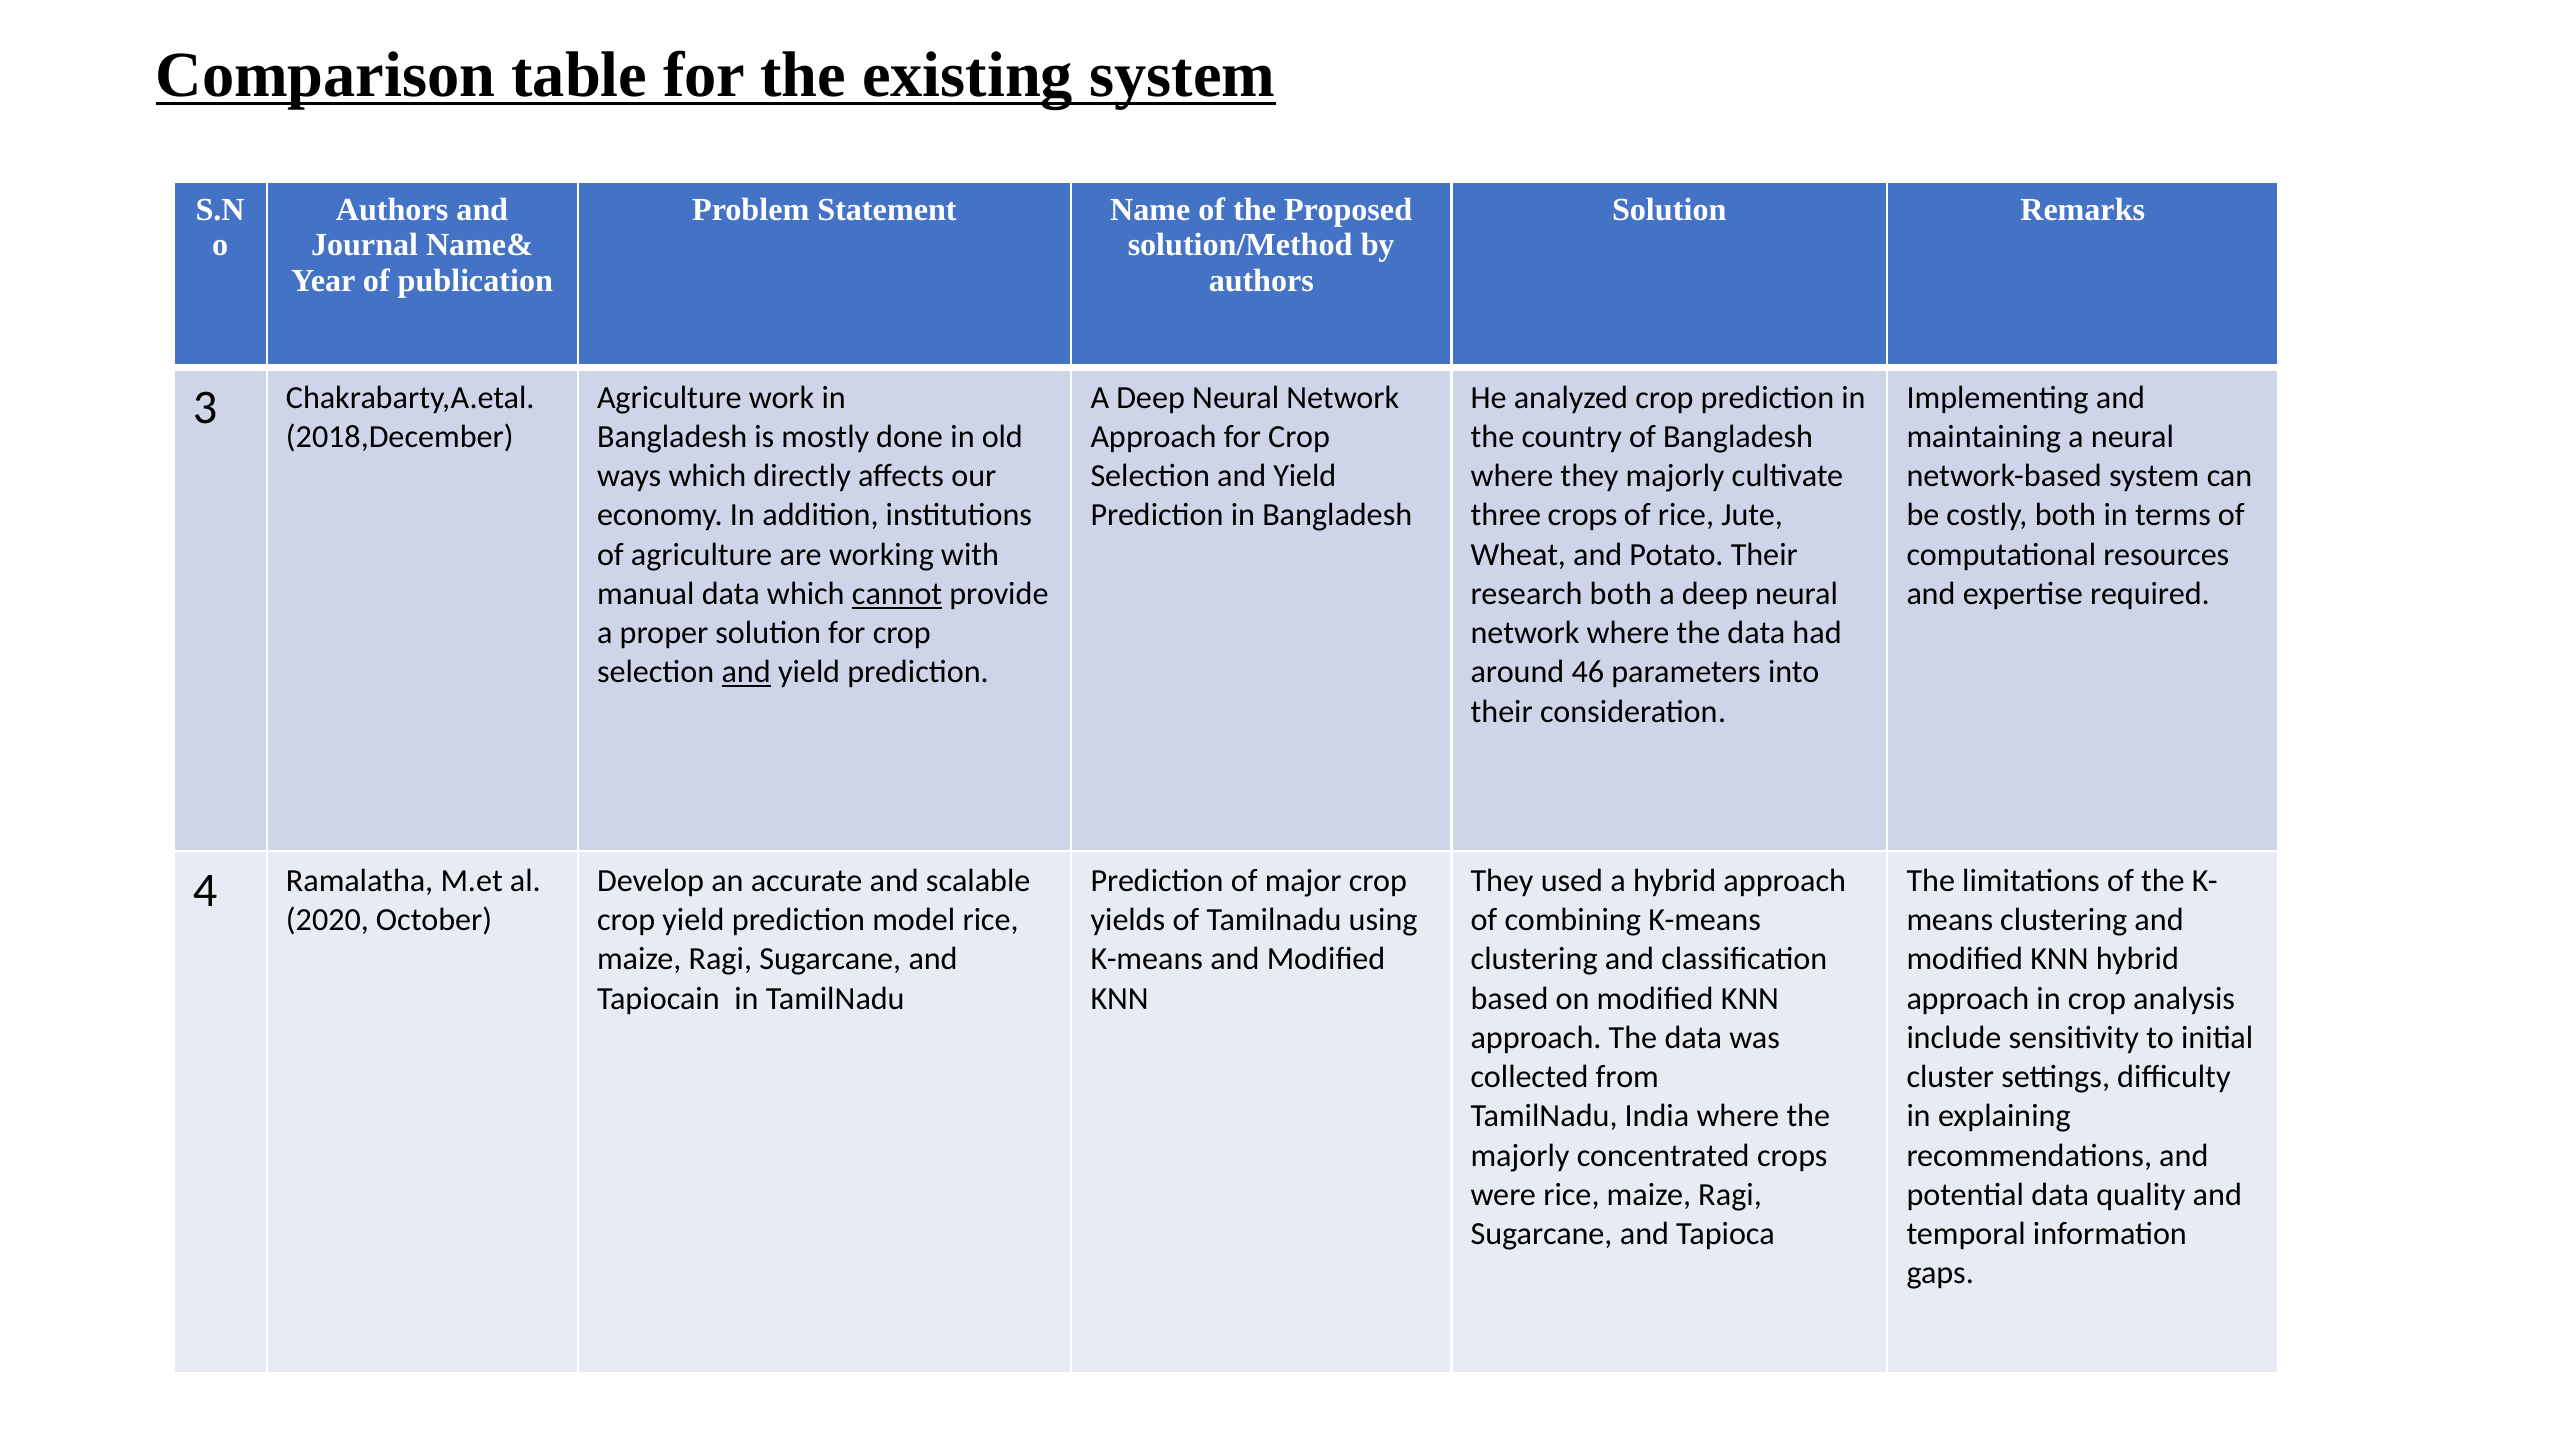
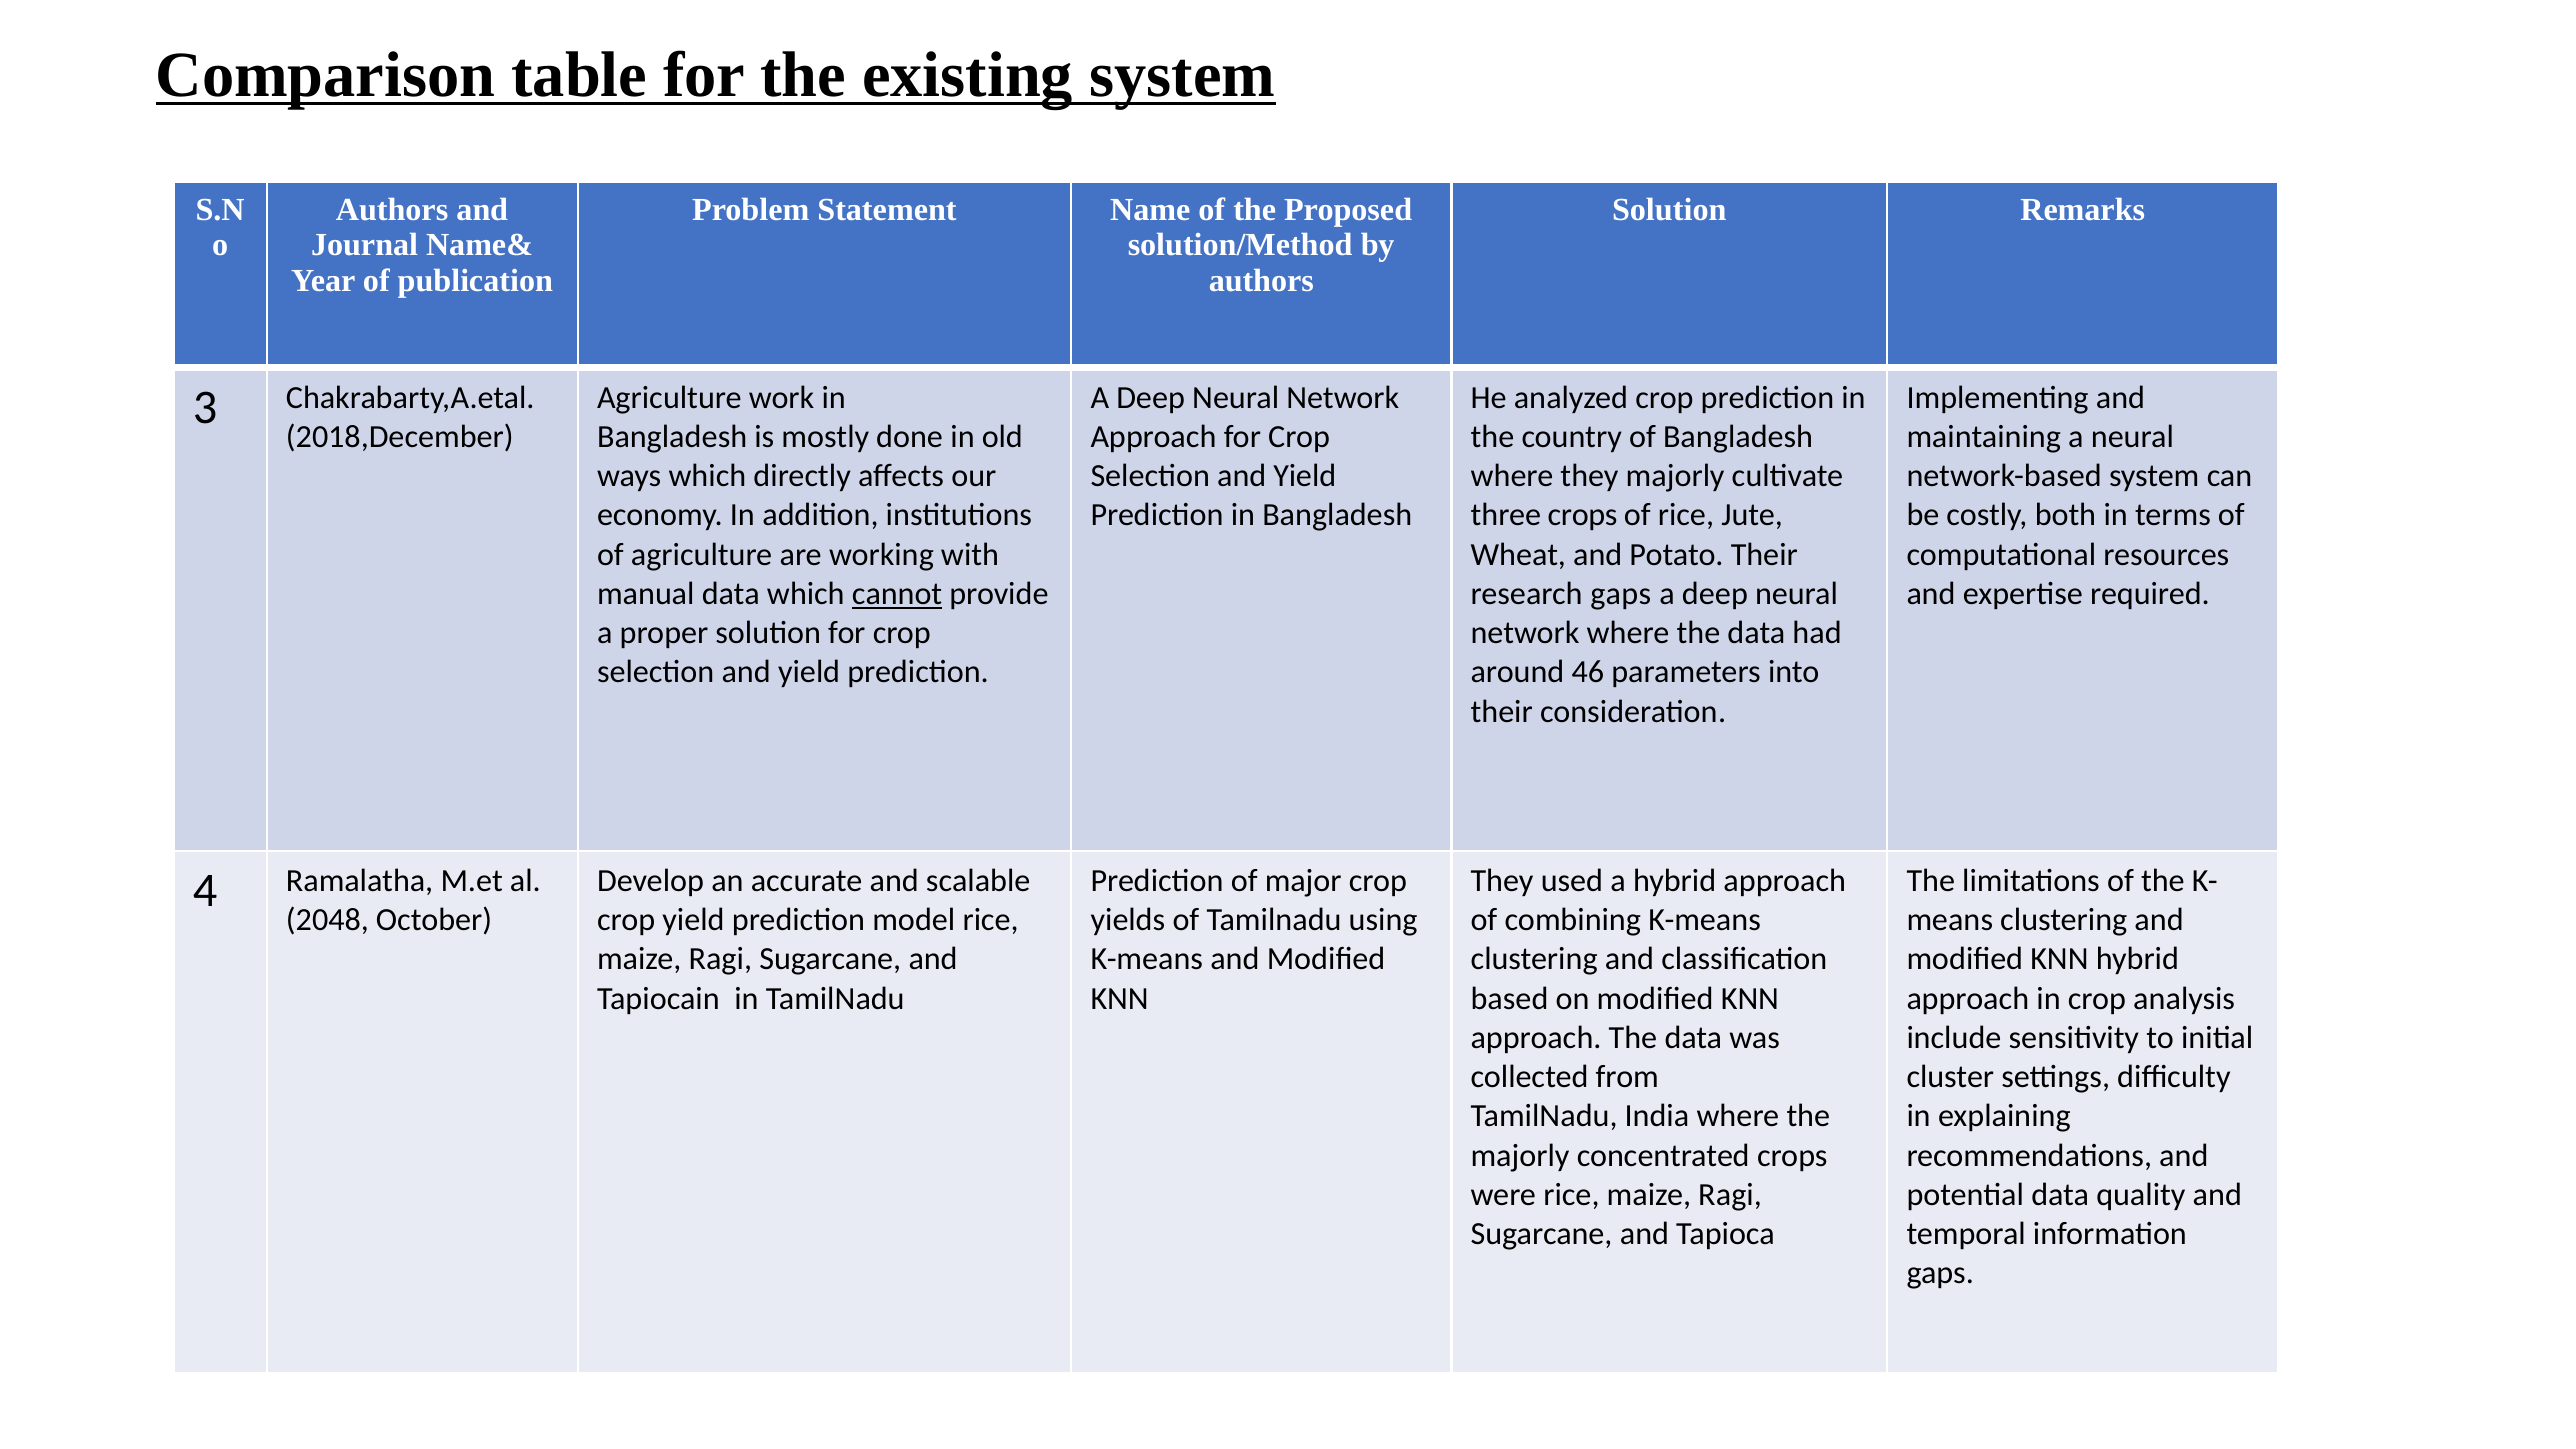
research both: both -> gaps (1621, 594)
and underline: present -> none (746, 672)
2020: 2020 -> 2048 (327, 920)
